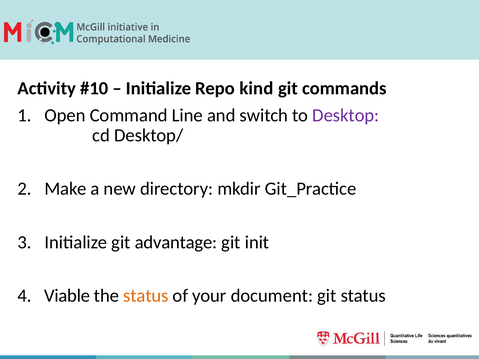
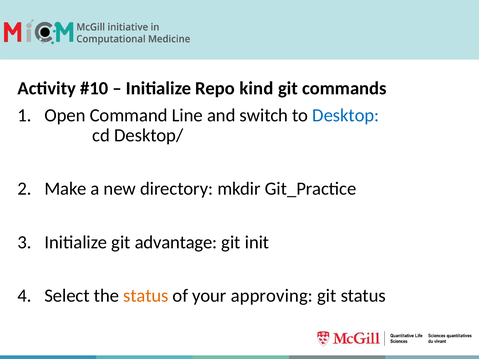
Desktop colour: purple -> blue (346, 115)
Viable: Viable -> Select (67, 296)
document: document -> approving (272, 296)
